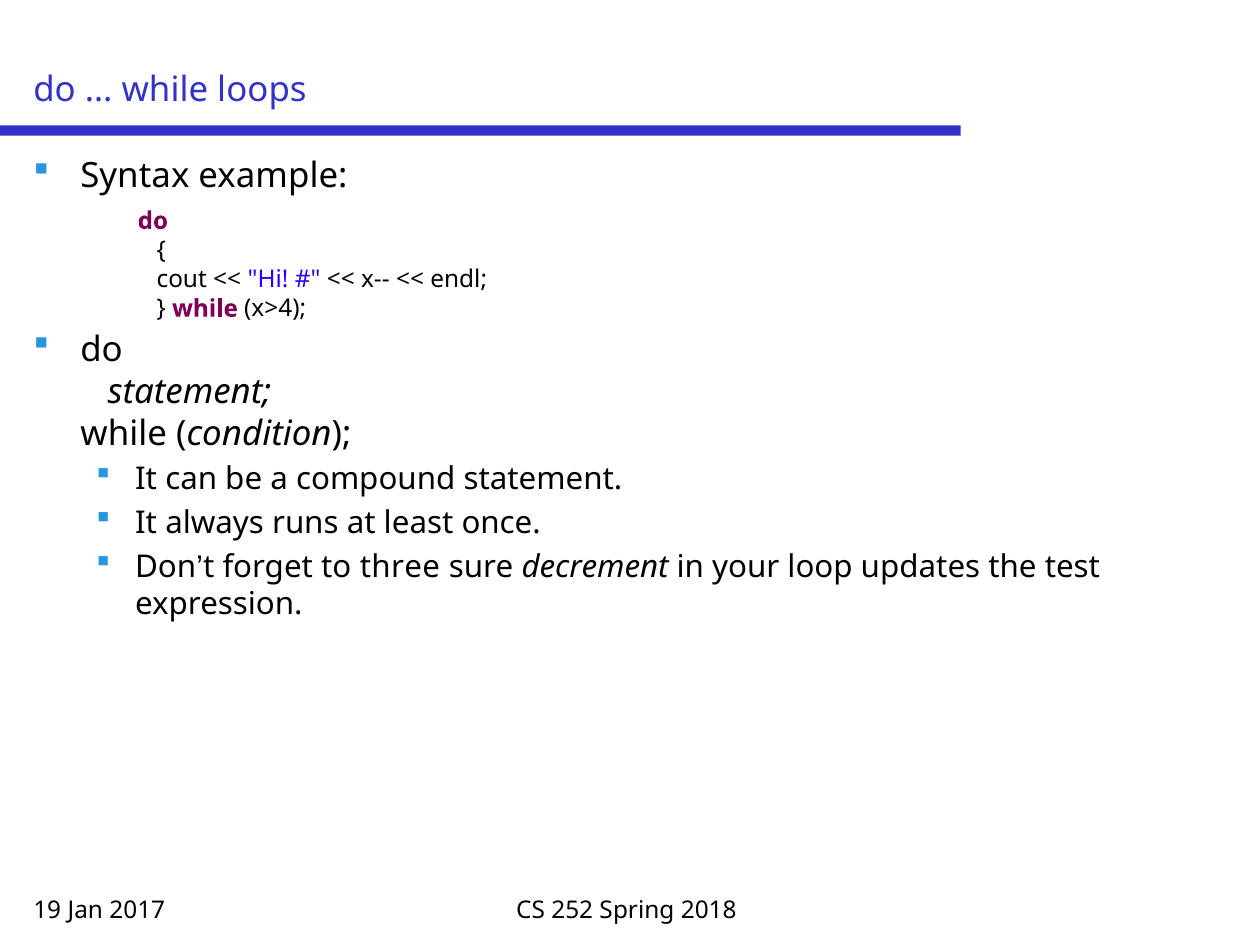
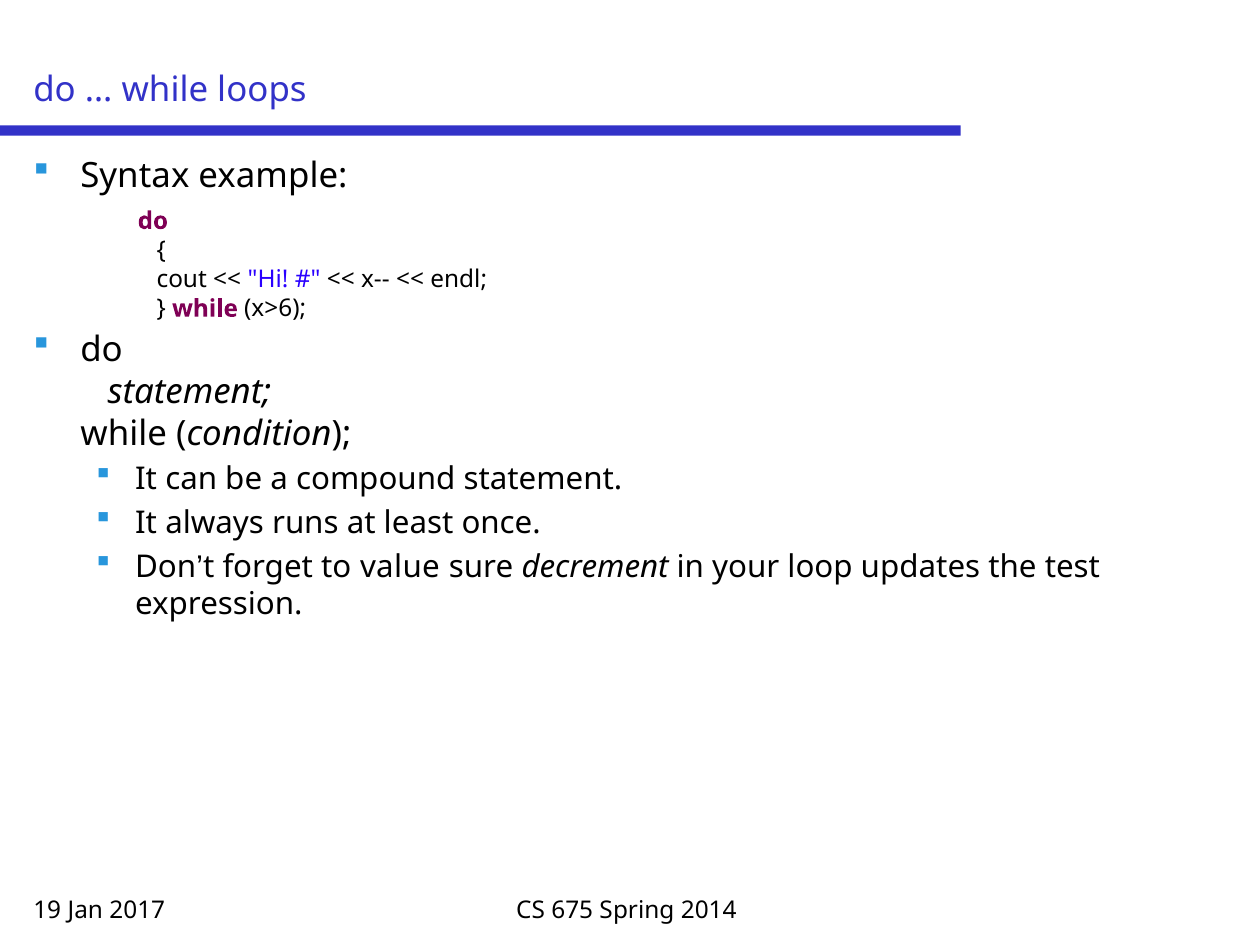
x>4: x>4 -> x>6 (275, 309)
three: three -> value (400, 567)
252: 252 -> 675 (572, 910)
2018: 2018 -> 2014 (709, 910)
